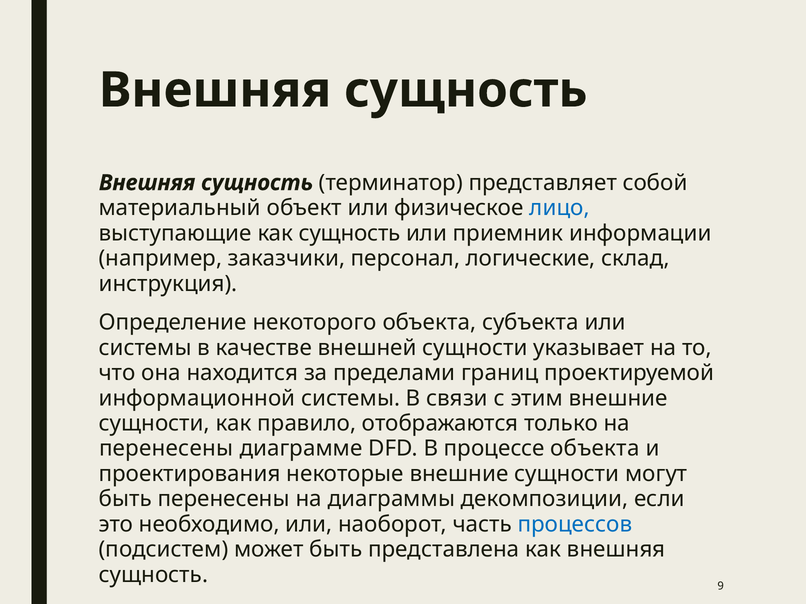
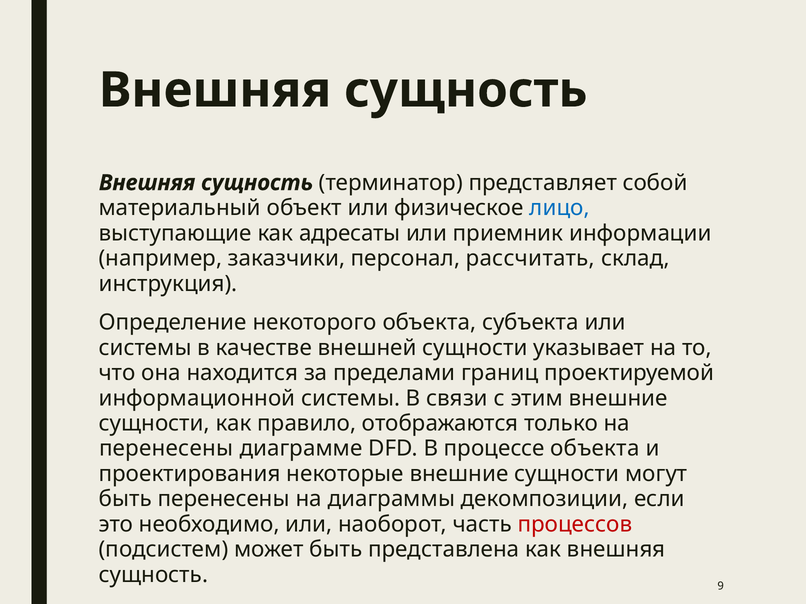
как сущность: сущность -> адресаты (350, 233)
логические: логические -> рассчитать (530, 259)
процессов colour: blue -> red (575, 525)
